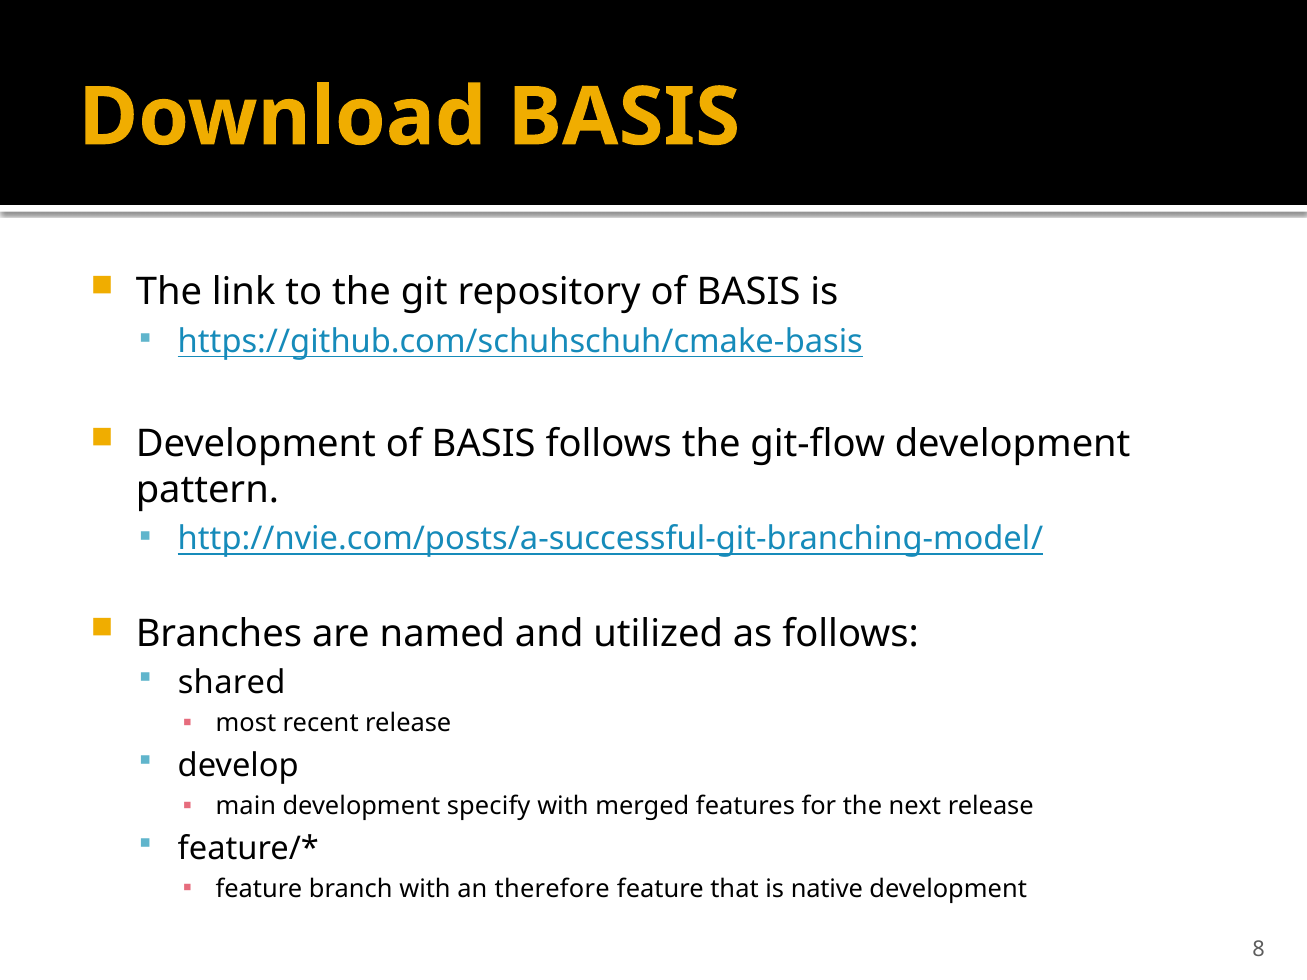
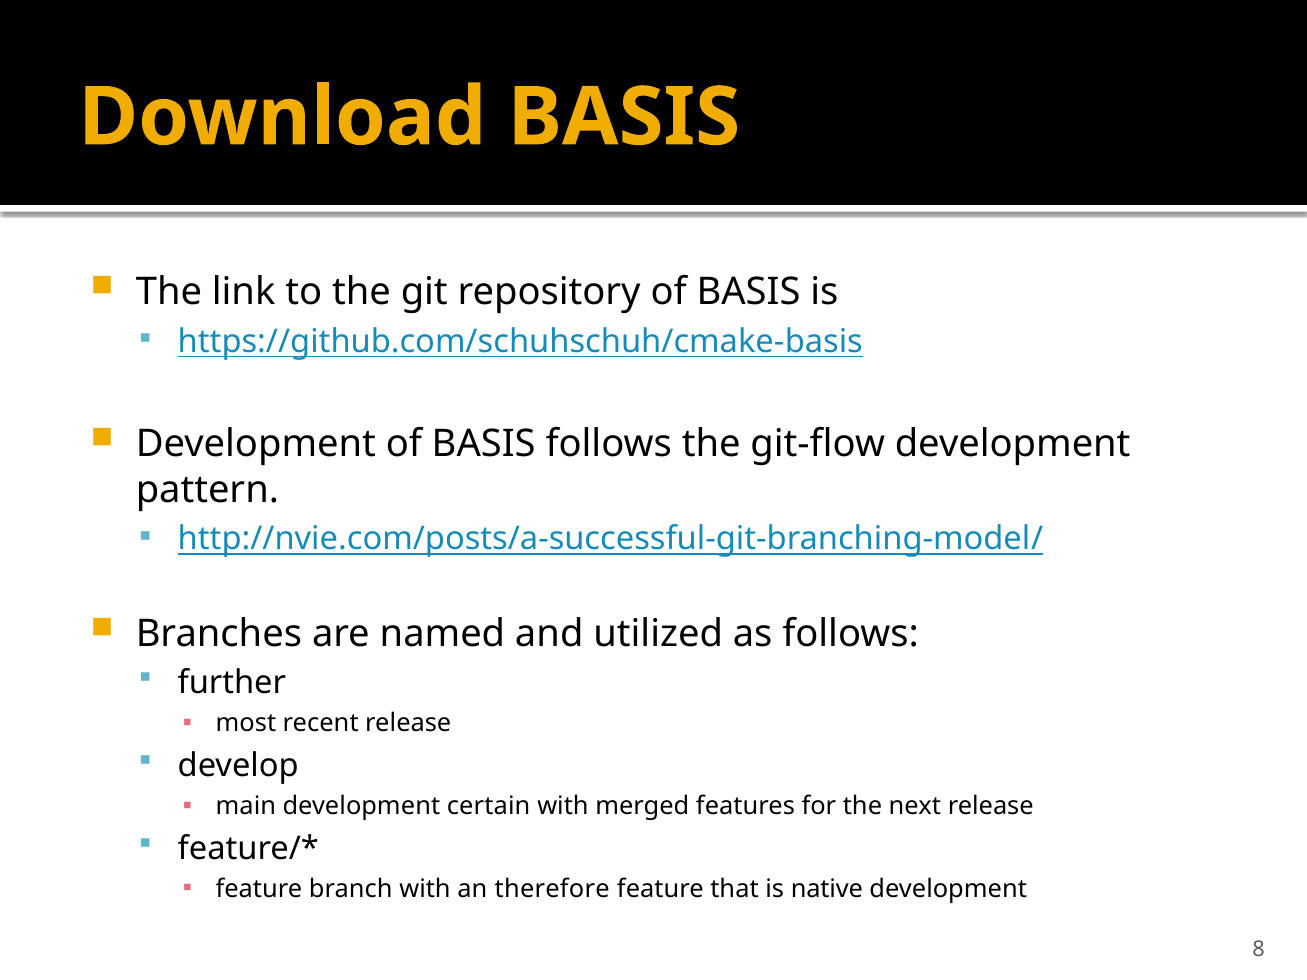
shared: shared -> further (232, 683)
specify: specify -> certain (489, 806)
